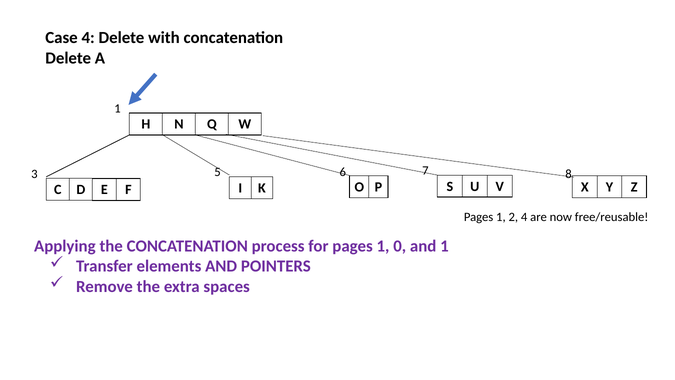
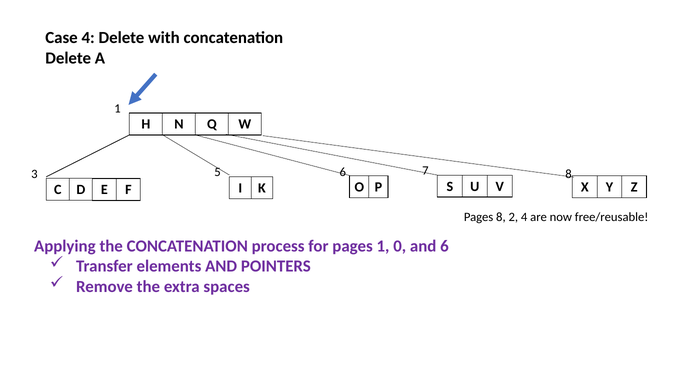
1: 1 -> 8 (501, 217)
and 1: 1 -> 6 (444, 246)
